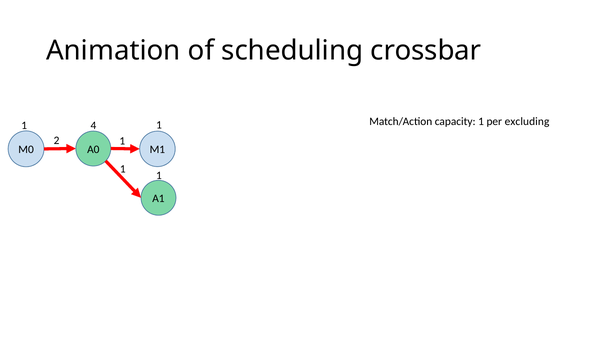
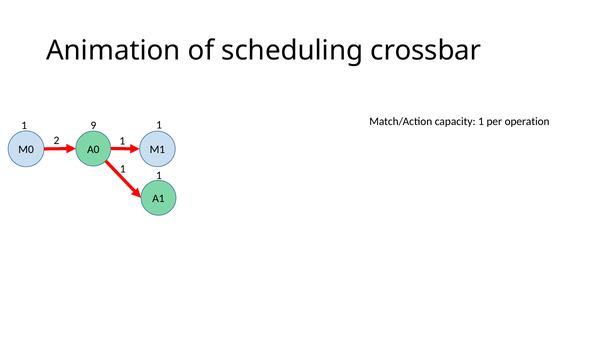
excluding: excluding -> operation (527, 122)
4: 4 -> 9 (93, 125)
